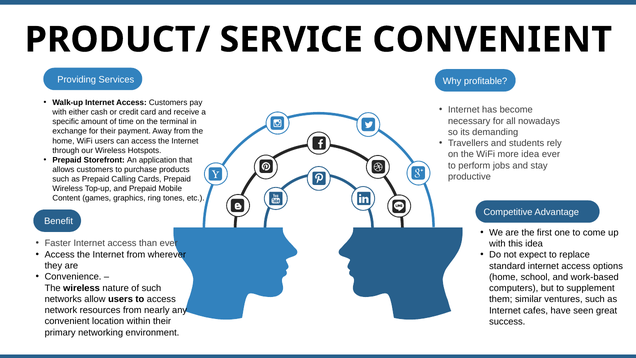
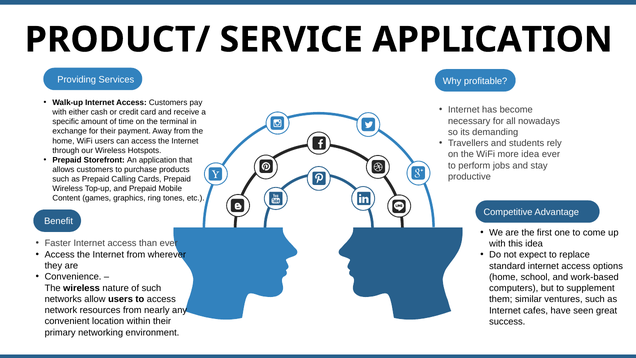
SERVICE CONVENIENT: CONVENIENT -> APPLICATION (493, 40)
